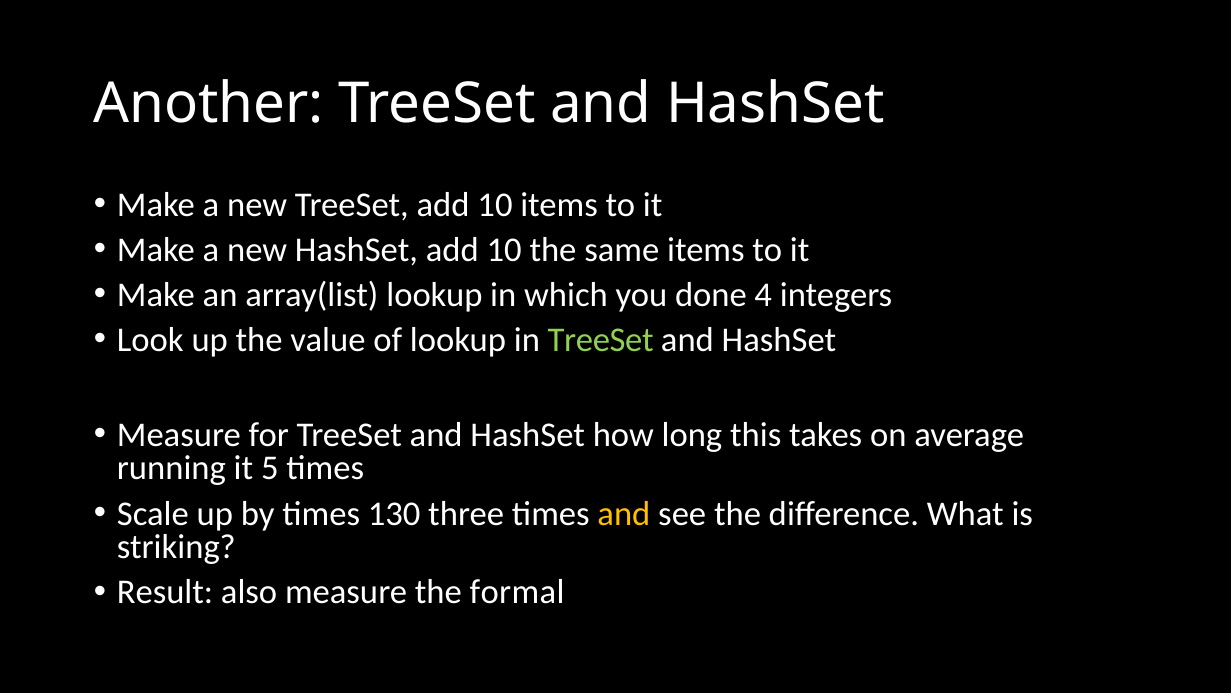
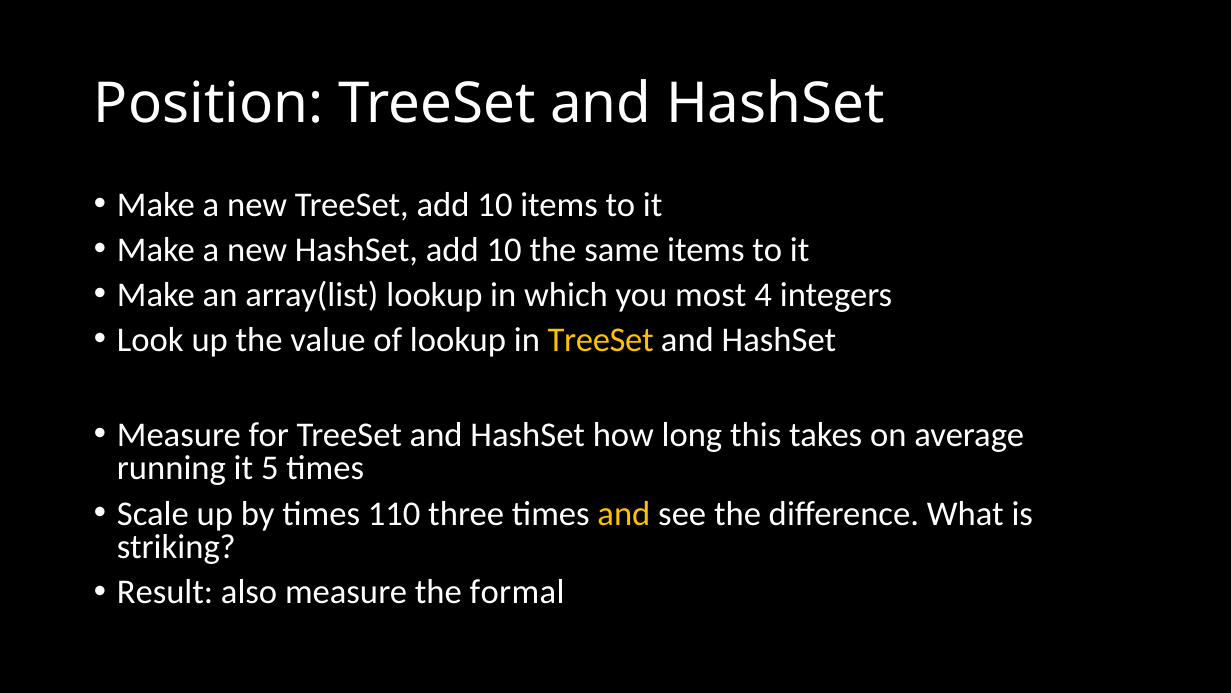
Another: Another -> Position (209, 103)
done: done -> most (711, 295)
TreeSet colour: light green -> yellow (601, 340)
130: 130 -> 110 (394, 513)
